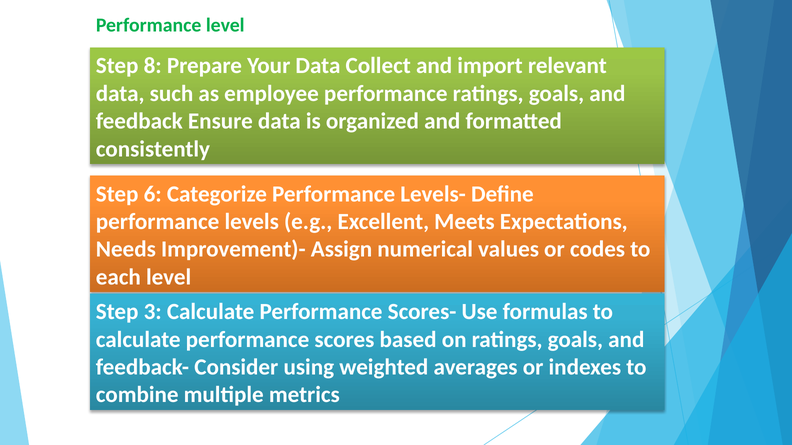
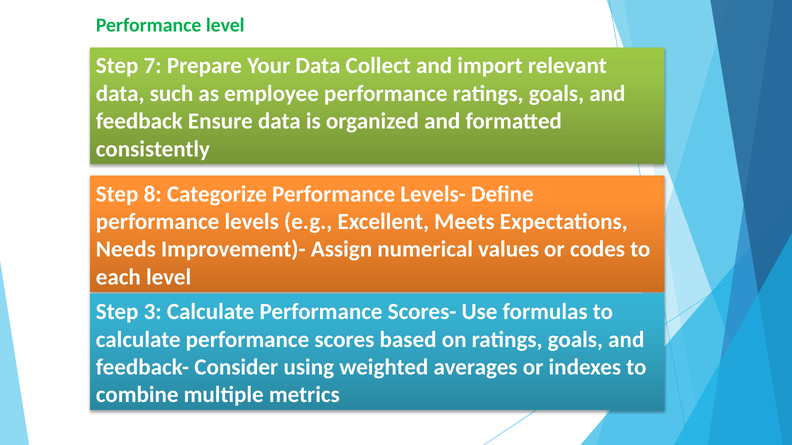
8: 8 -> 7 (153, 66)
6: 6 -> 8 (153, 194)
